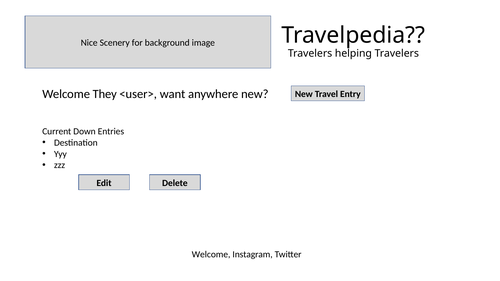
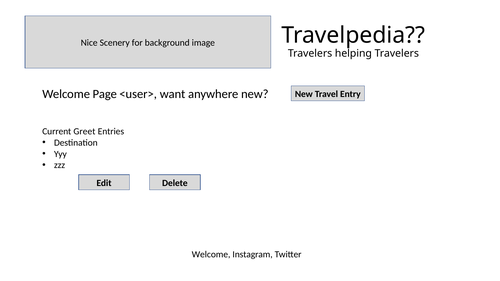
They: They -> Page (105, 94)
Down: Down -> Greet (84, 132)
